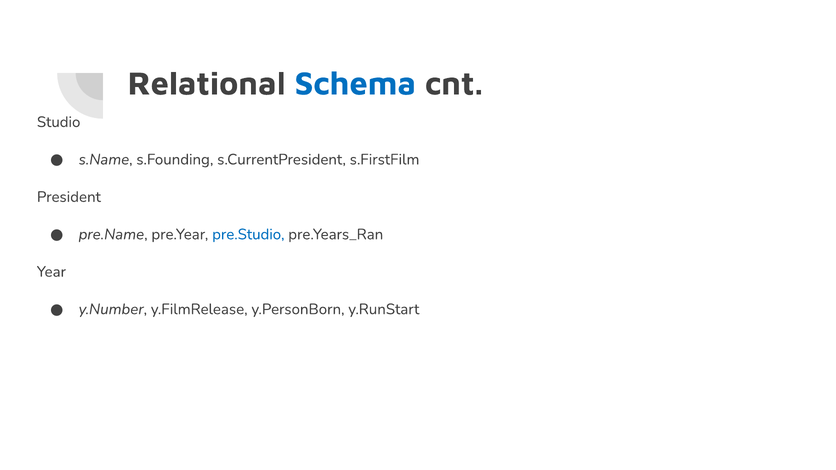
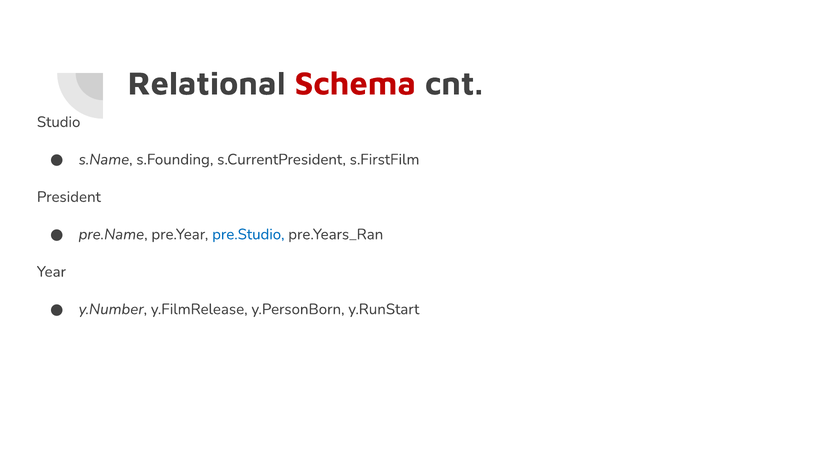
Schema colour: blue -> red (355, 84)
